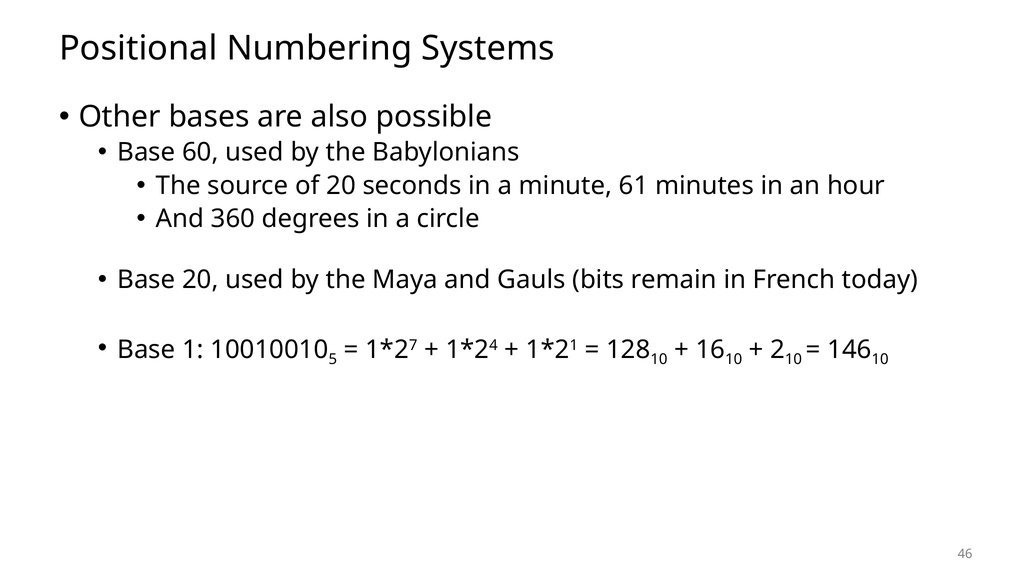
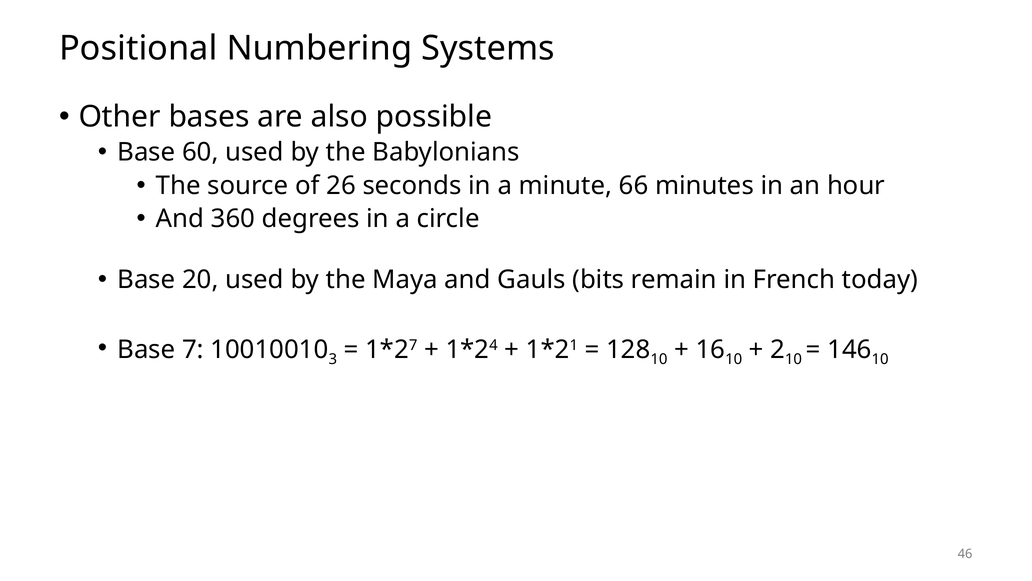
of 20: 20 -> 26 (341, 185)
61: 61 -> 66 (634, 185)
1: 1 -> 7 (193, 349)
5: 5 -> 3 (333, 359)
